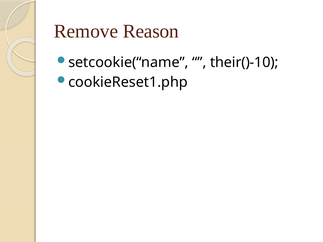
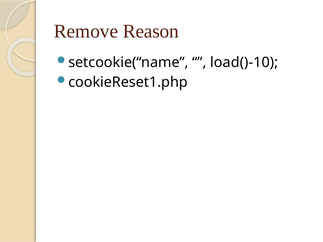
their()-10: their()-10 -> load()-10 (244, 62)
